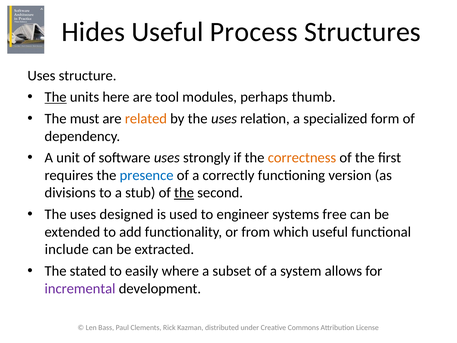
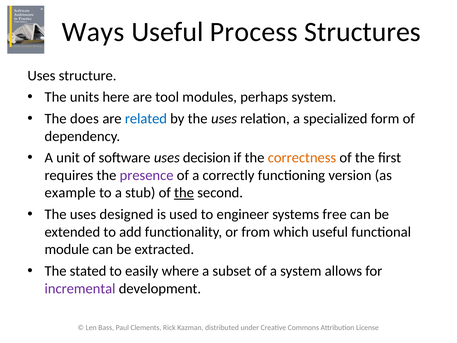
Hides: Hides -> Ways (93, 32)
The underline: present -> none (56, 97)
perhaps thumb: thumb -> system (314, 97)
must: must -> does (84, 119)
related colour: orange -> blue (146, 119)
strongly: strongly -> decision (207, 158)
presence colour: blue -> purple (147, 175)
divisions: divisions -> example (70, 193)
include: include -> module (67, 249)
